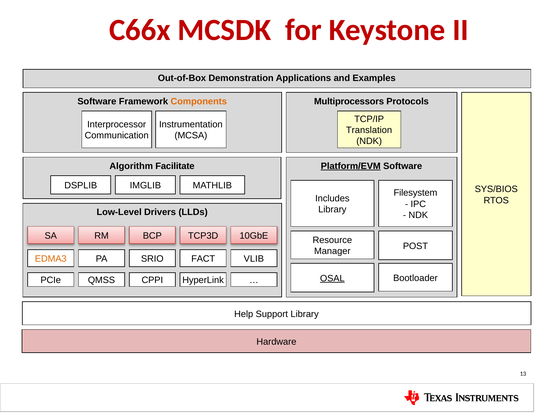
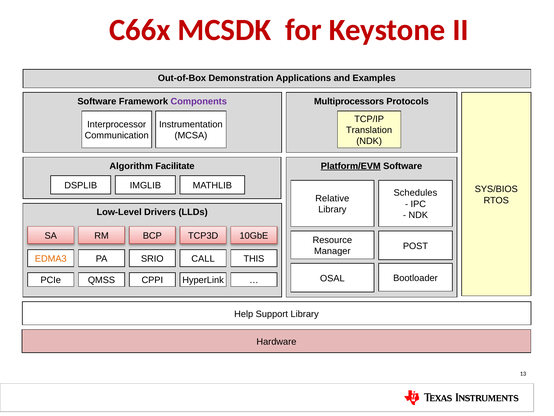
Components colour: orange -> purple (199, 101)
Filesystem: Filesystem -> Schedules (415, 193)
Includes: Includes -> Relative (332, 198)
FACT: FACT -> CALL (203, 258)
VLIB: VLIB -> THIS (254, 258)
OSAL underline: present -> none (332, 278)
